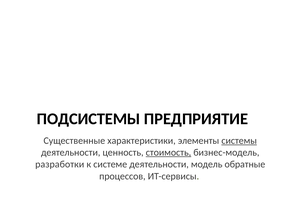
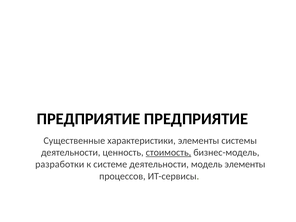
ПОДСИСТЕМЫ: ПОДСИСТЕМЫ -> ПРЕДПРИЯТИЕ (89, 119)
системы underline: present -> none (239, 141)
модель обратные: обратные -> элементы (245, 164)
